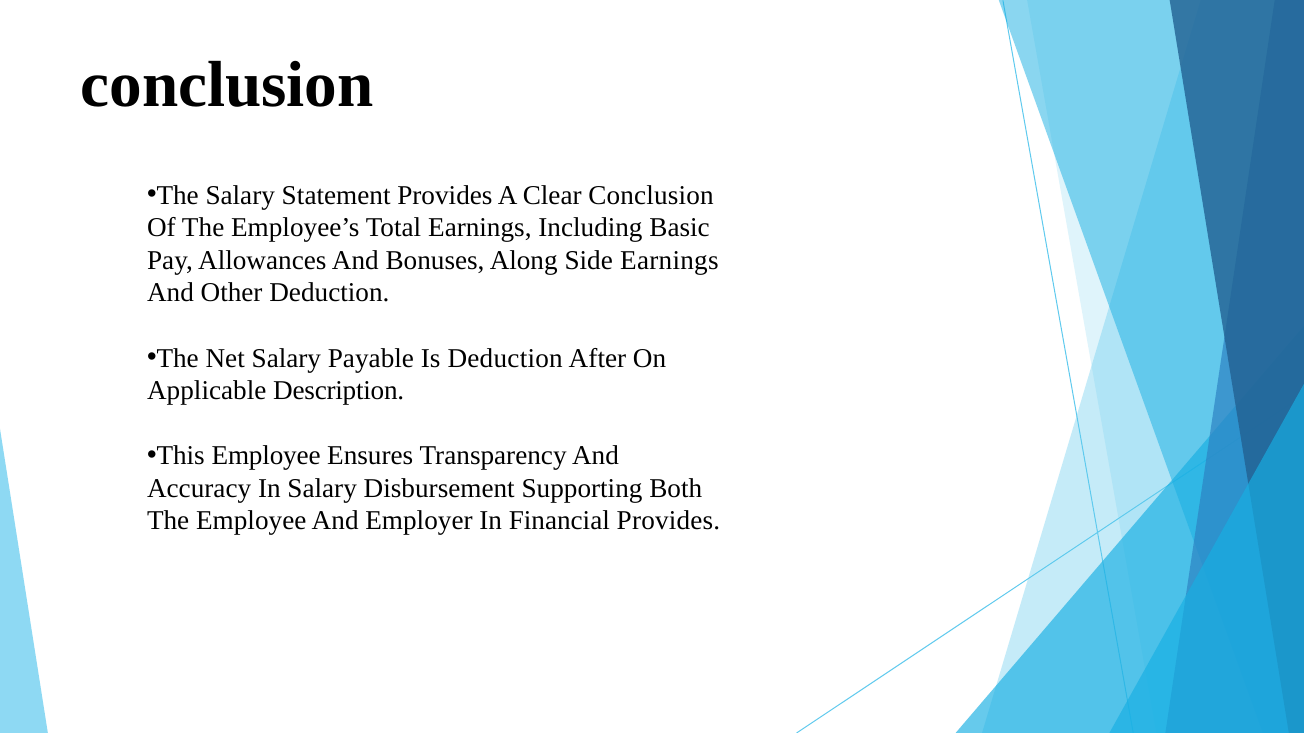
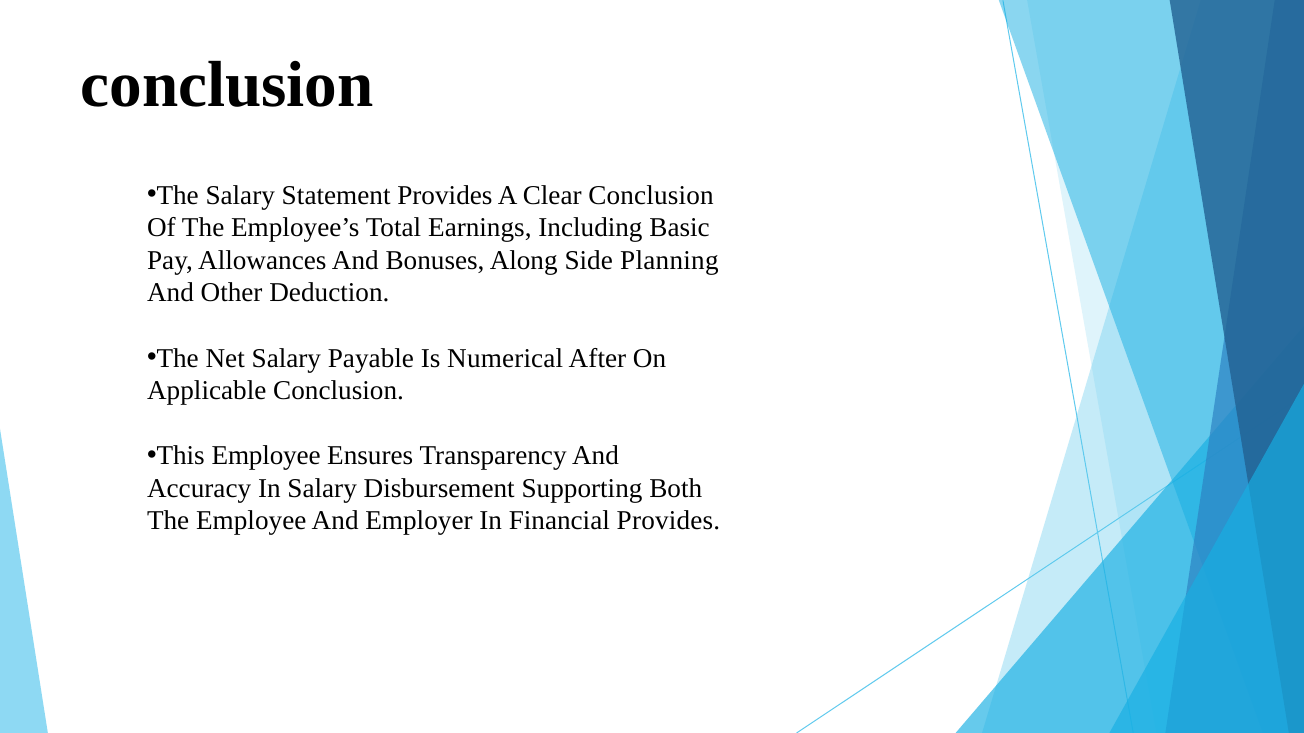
Side Earnings: Earnings -> Planning (669, 260)
Is Deduction: Deduction -> Numerical (505, 358)
Applicable Description: Description -> Conclusion (339, 391)
